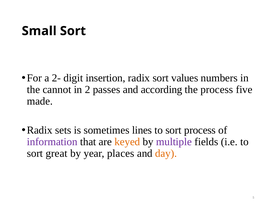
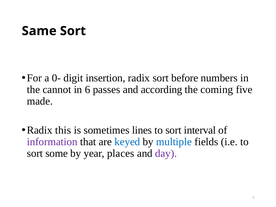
Small: Small -> Same (39, 31)
2-: 2- -> 0- (56, 78)
values: values -> before (185, 78)
2: 2 -> 6 (88, 90)
the process: process -> coming (217, 90)
sets: sets -> this (63, 130)
sort process: process -> interval (200, 130)
keyed colour: orange -> blue (127, 142)
multiple colour: purple -> blue (174, 142)
great: great -> some (57, 153)
day colour: orange -> purple (166, 153)
